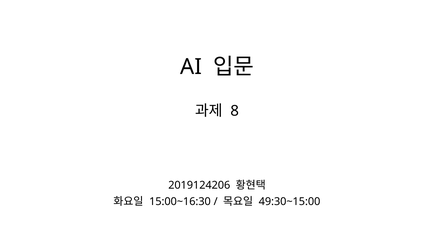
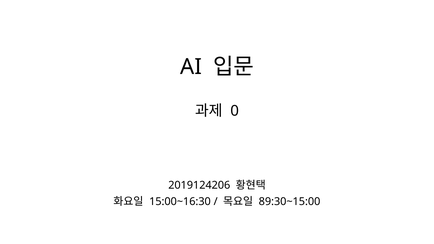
8: 8 -> 0 (235, 111)
49:30~15:00: 49:30~15:00 -> 89:30~15:00 (290, 202)
